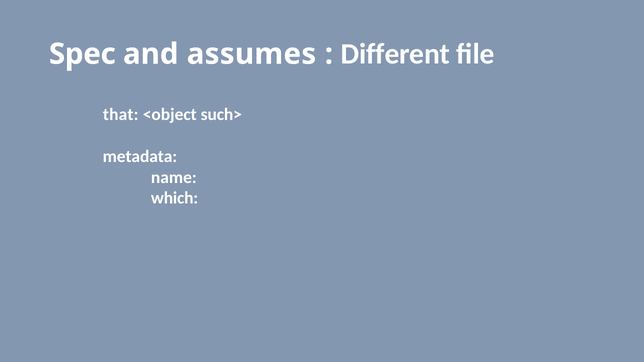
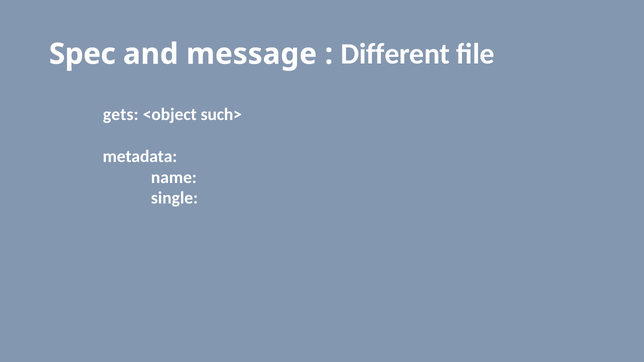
assumes: assumes -> message (252, 54)
that: that -> gets (121, 115)
which: which -> single (174, 198)
